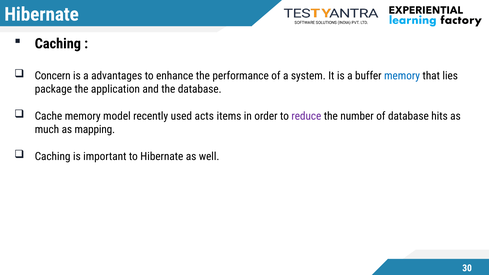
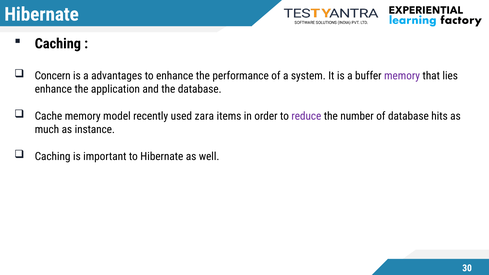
memory colour: blue -> purple (402, 76)
package: package -> enhance (53, 89)
acts: acts -> zara (204, 116)
mapping: mapping -> instance (95, 130)
